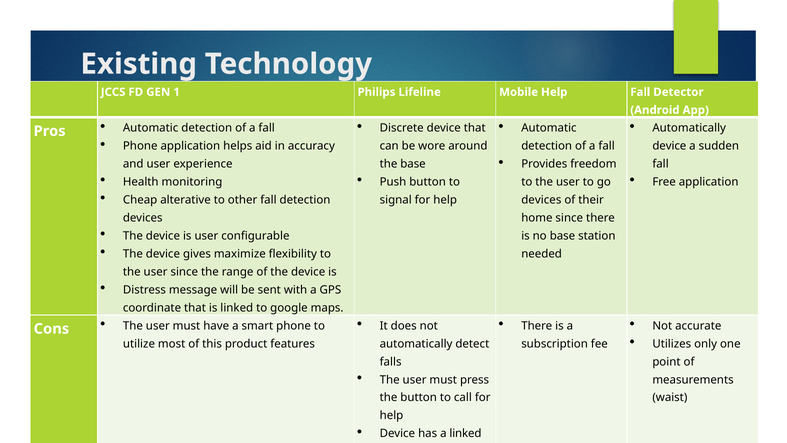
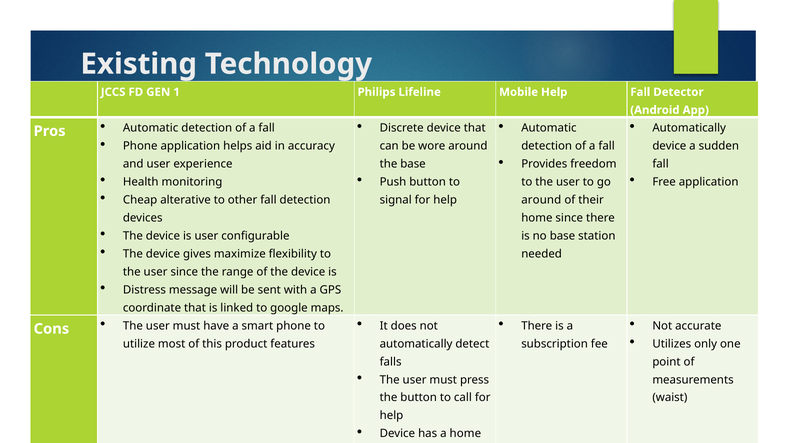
devices: devices -> around (541, 200)
a linked: linked -> home (465, 433)
